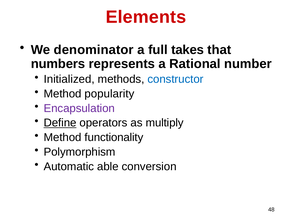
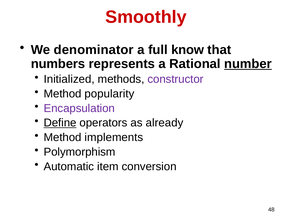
Elements: Elements -> Smoothly (146, 17)
takes: takes -> know (188, 50)
number underline: none -> present (248, 64)
constructor colour: blue -> purple (176, 79)
multiply: multiply -> already (165, 123)
functionality: functionality -> implements (114, 137)
able: able -> item (108, 166)
